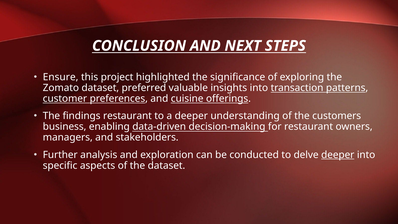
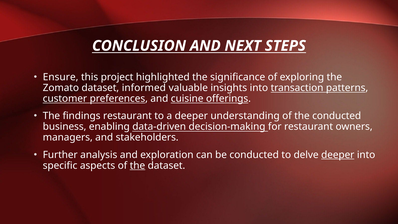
preferred: preferred -> informed (144, 88)
the customers: customers -> conducted (337, 116)
the underline: none -> present (137, 165)
